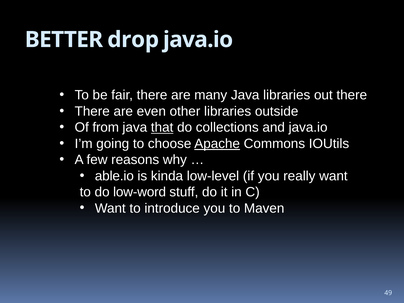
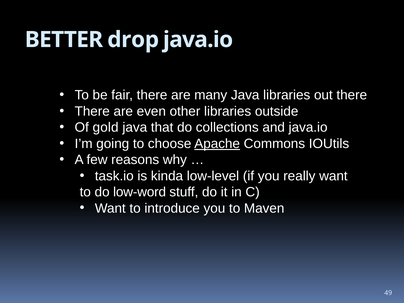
from: from -> gold (106, 127)
that underline: present -> none (162, 127)
able.io: able.io -> task.io (114, 176)
